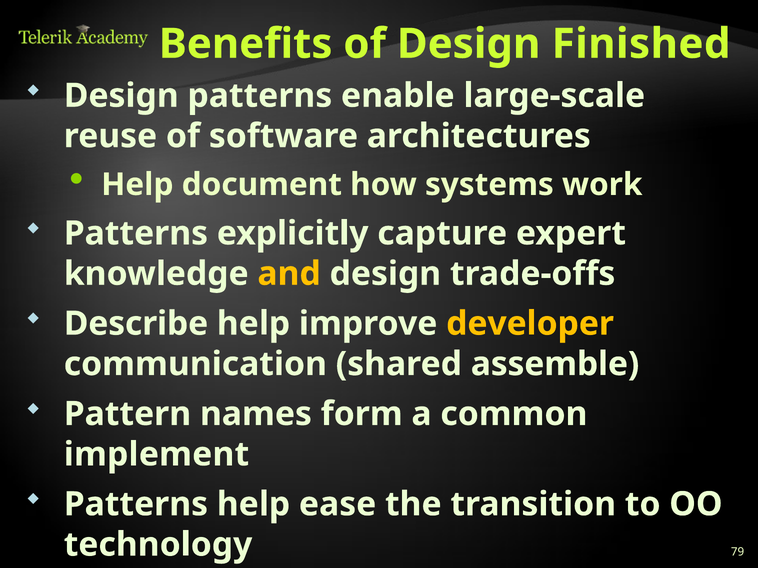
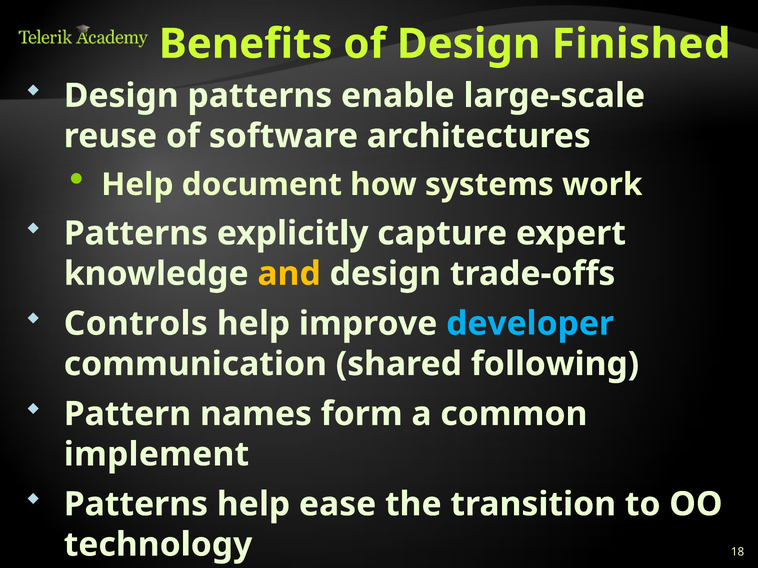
Describe: Describe -> Controls (136, 324)
developer colour: yellow -> light blue (530, 324)
assemble: assemble -> following (555, 364)
79: 79 -> 18 (738, 553)
